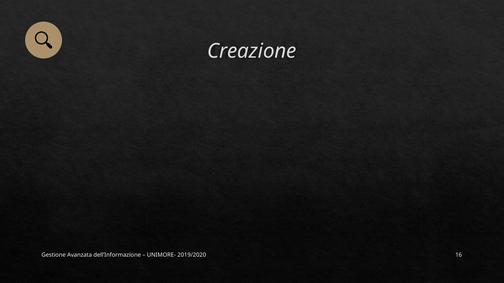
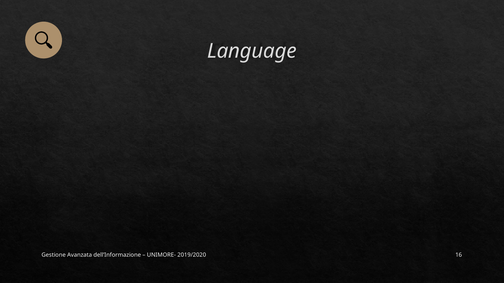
Creazione: Creazione -> Language (252, 51)
